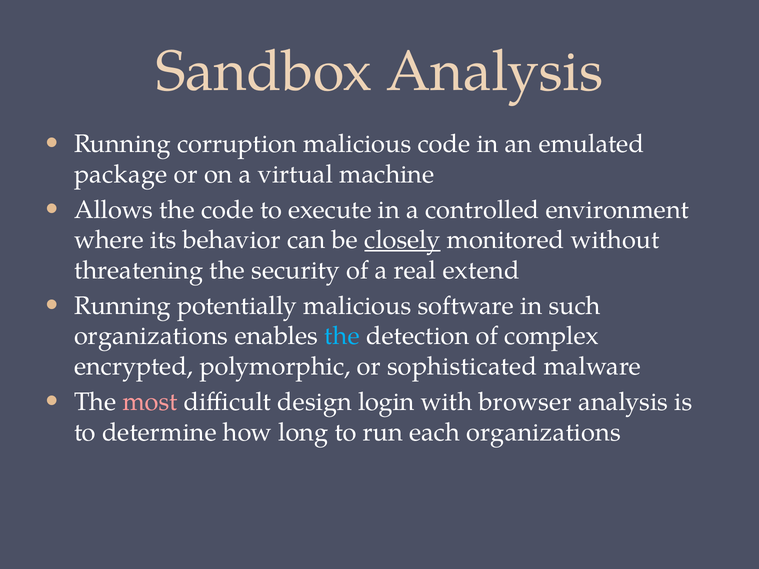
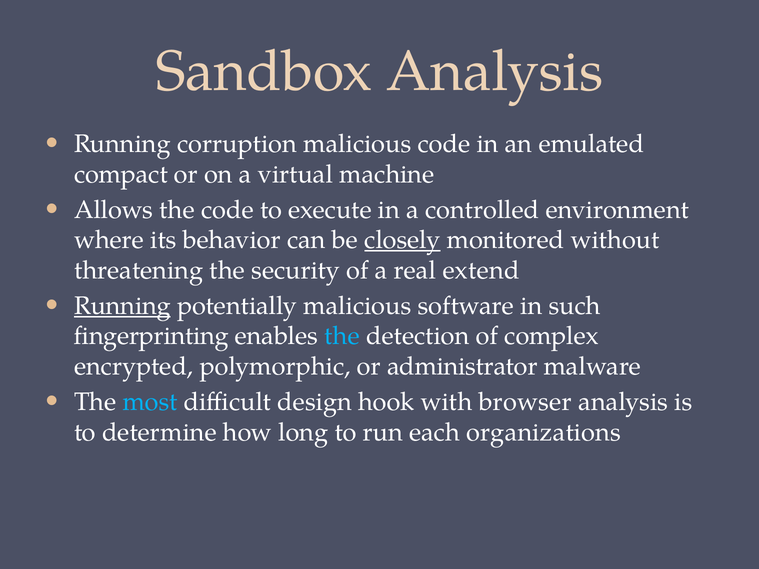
package: package -> compact (121, 174)
Running underline: none -> present (122, 306)
organizations: organizations -> fingerprinting (151, 336)
sophisticated: sophisticated -> administrator (462, 367)
most colour: pink -> light blue (150, 402)
login: login -> hook (386, 402)
